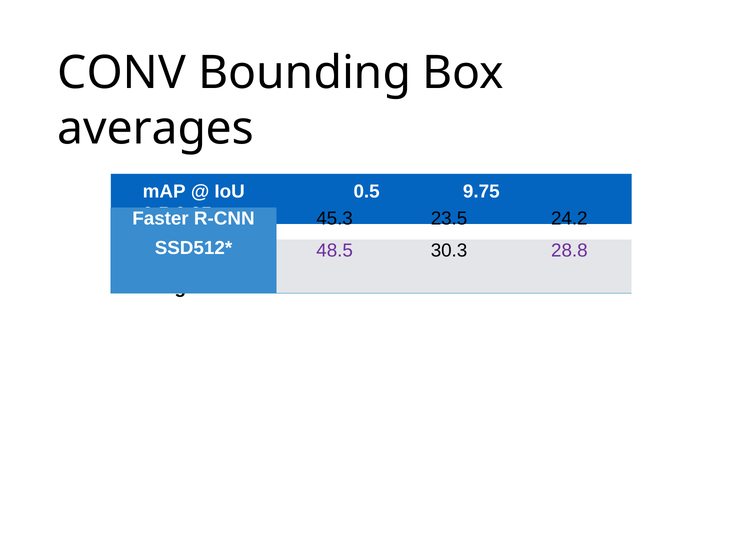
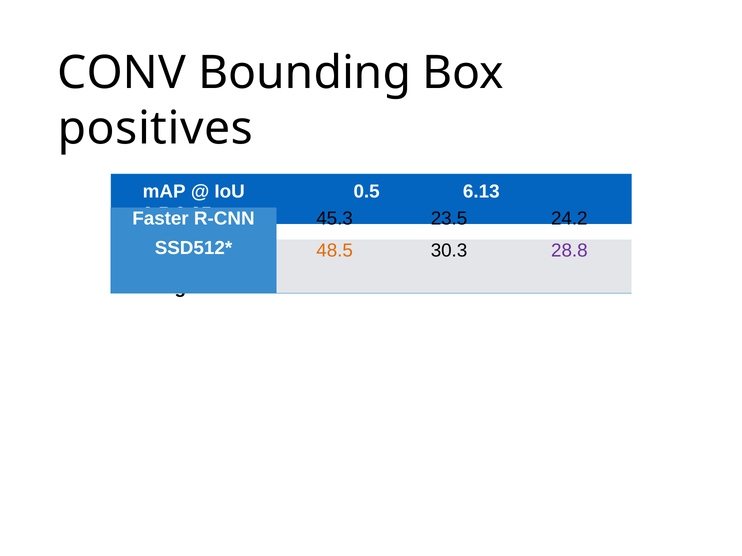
averages: averages -> positives (155, 129)
9.75: 9.75 -> 6.13 (481, 192)
48.5 colour: purple -> orange (335, 251)
